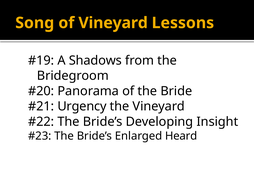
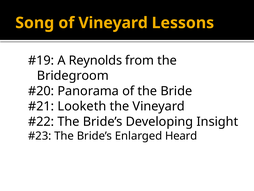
Shadows: Shadows -> Reynolds (95, 60)
Urgency: Urgency -> Looketh (82, 106)
